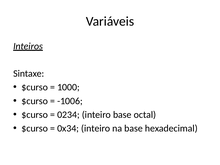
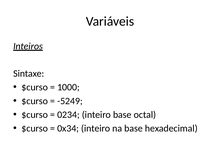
-1006: -1006 -> -5249 (70, 101)
